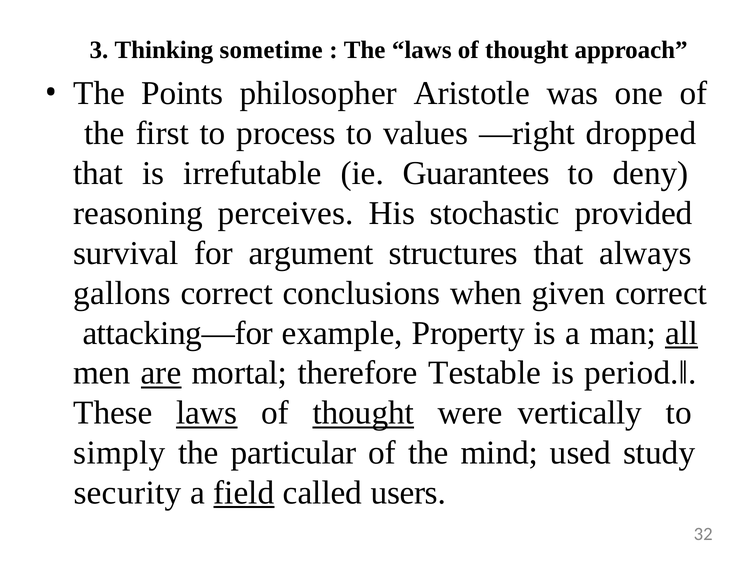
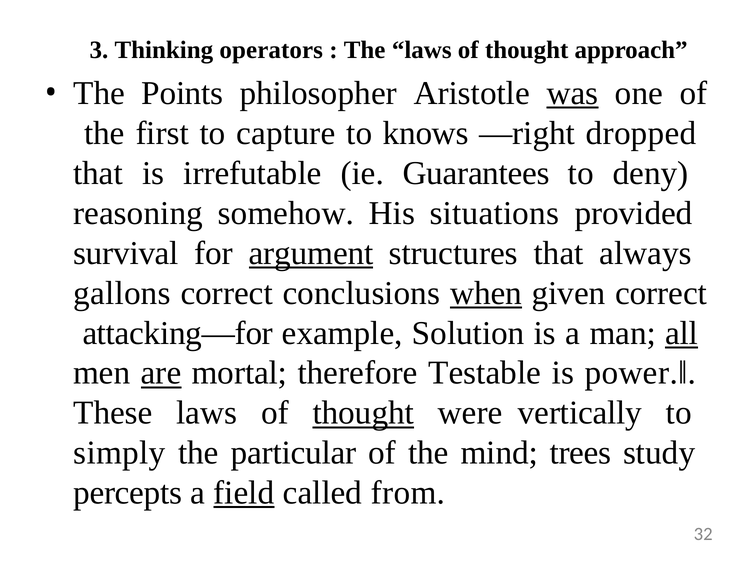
sometime: sometime -> operators (271, 50)
was underline: none -> present (572, 93)
process: process -> capture (286, 133)
values: values -> knows (426, 133)
perceives: perceives -> somehow (286, 213)
stochastic: stochastic -> situations (494, 213)
argument underline: none -> present (311, 253)
when underline: none -> present (486, 293)
Property: Property -> Solution (468, 333)
period.‖: period.‖ -> power.‖ (640, 373)
laws underline: present -> none (207, 413)
used: used -> trees (581, 453)
security: security -> percepts (128, 493)
users: users -> from (408, 493)
